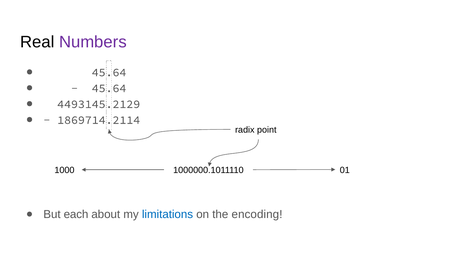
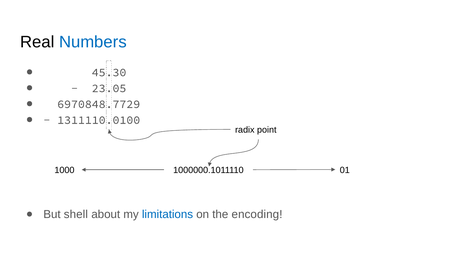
Numbers colour: purple -> blue (93, 42)
45.64: 45.64 -> 45.30 (109, 72)
45.64: 45.64 -> 23.05 (109, 88)
4493145.2129: 4493145.2129 -> 6970848.7729 (99, 104)
1869714.2114: 1869714.2114 -> 1311110.0100 (99, 120)
each: each -> shell (76, 215)
